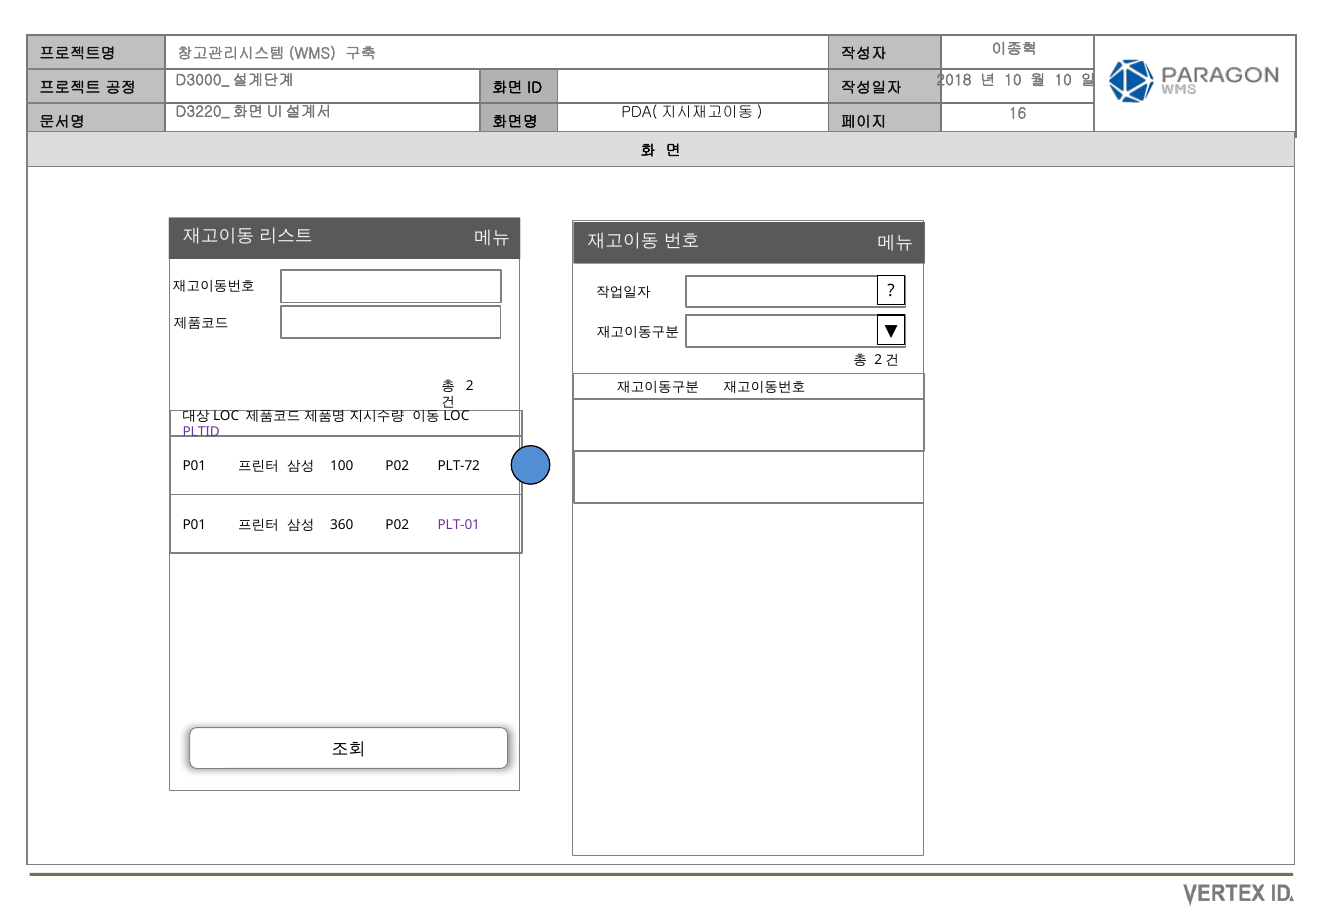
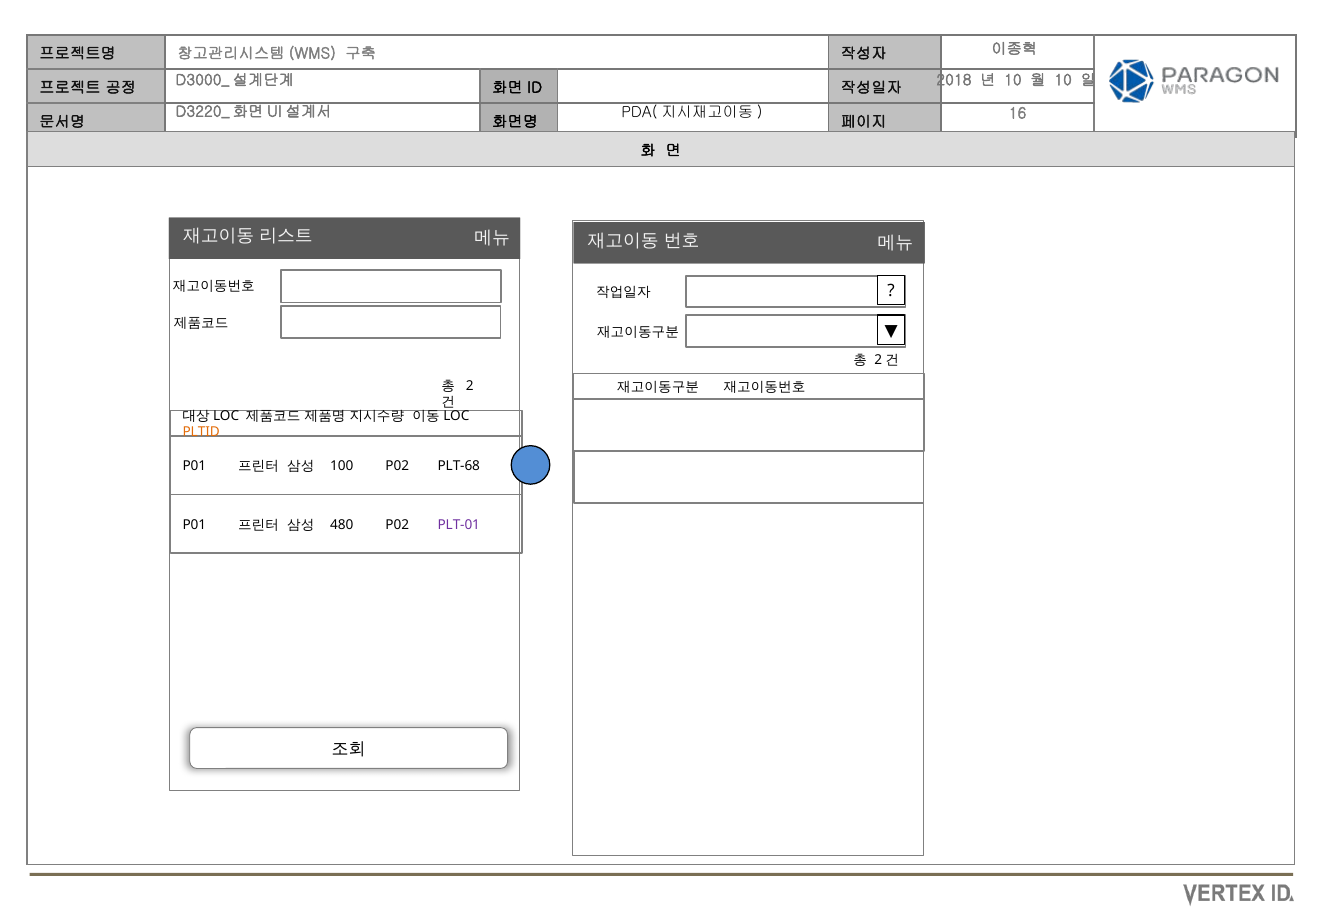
PLTID colour: purple -> orange (201, 432)
PLT-72: PLT-72 -> PLT-68 (459, 466)
360: 360 -> 480 (342, 525)
